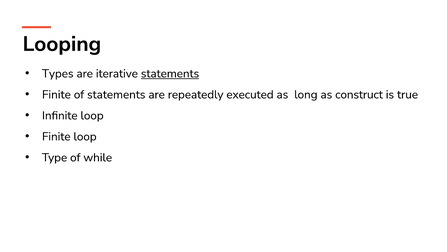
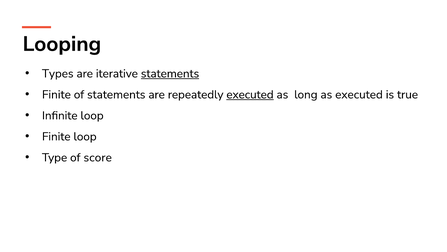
executed underline: none -> present (250, 94)
as construct: construct -> executed (359, 94)
while: while -> score (98, 157)
